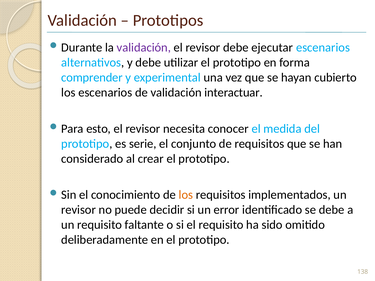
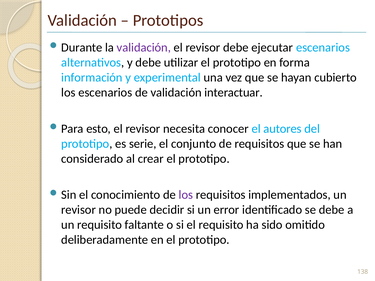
comprender: comprender -> información (92, 78)
medida: medida -> autores (283, 129)
los colour: orange -> purple (186, 195)
